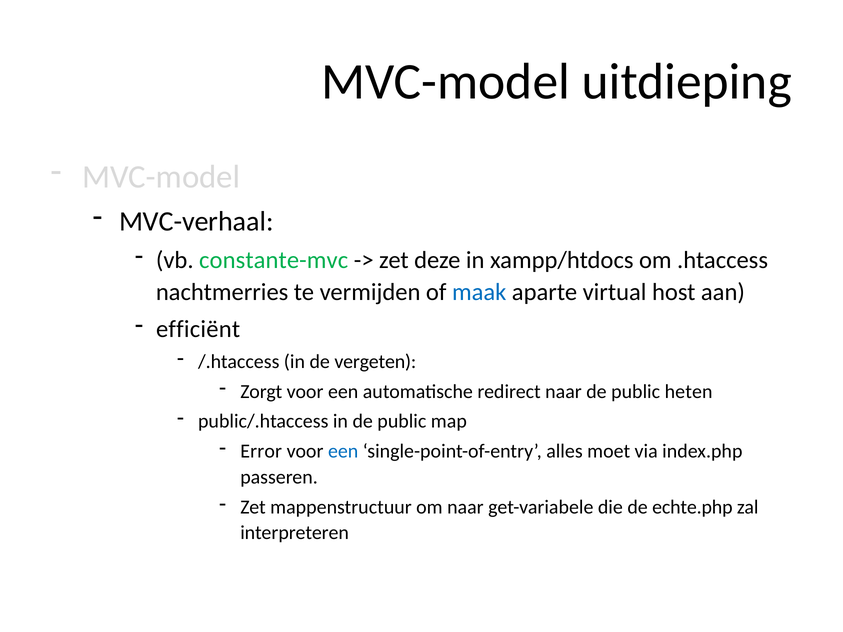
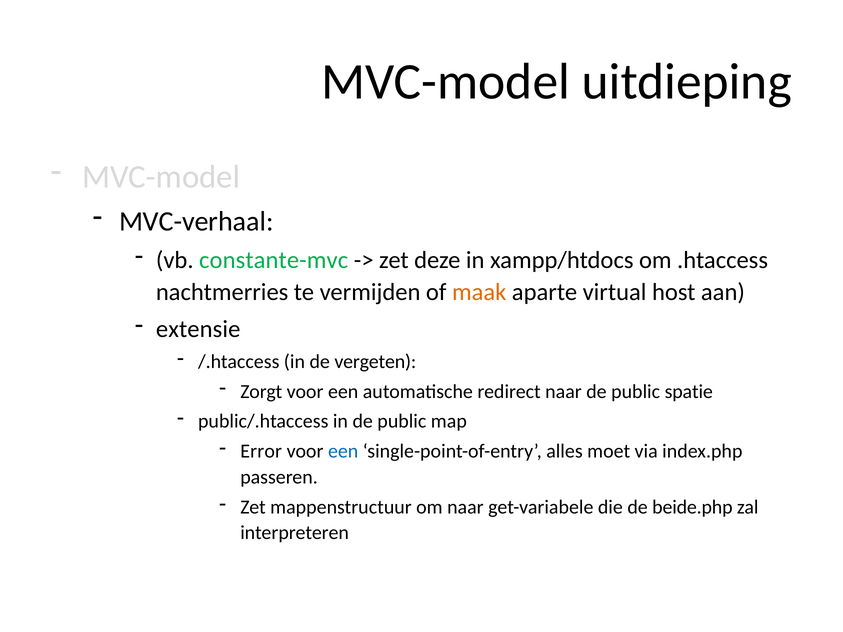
maak colour: blue -> orange (479, 292)
efficiënt: efficiënt -> extensie (198, 329)
heten: heten -> spatie (689, 392)
echte.php: echte.php -> beide.php (692, 507)
